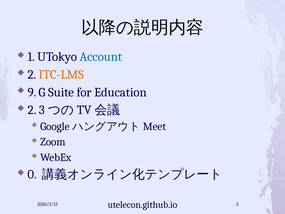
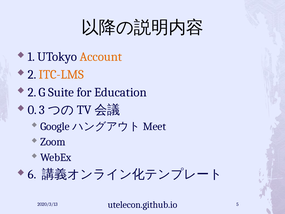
Account colour: blue -> orange (101, 57)
9: 9 -> 2 (32, 92)
2: 2 -> 0 (32, 110)
0: 0 -> 6 (32, 174)
